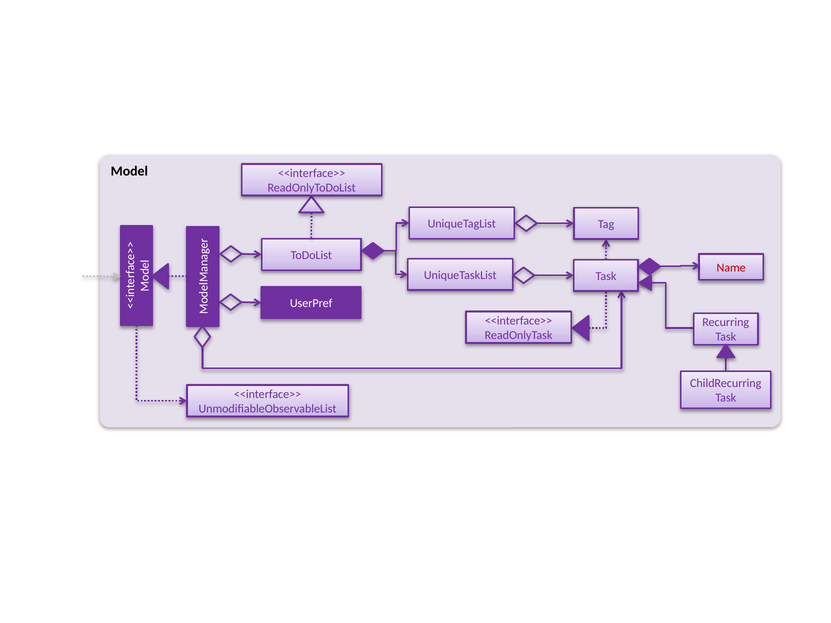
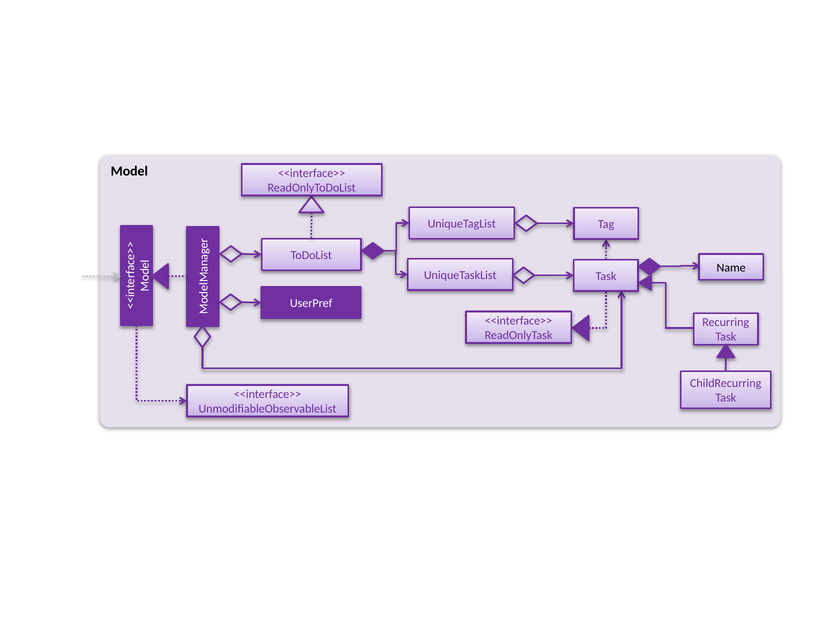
Name colour: red -> black (731, 268)
